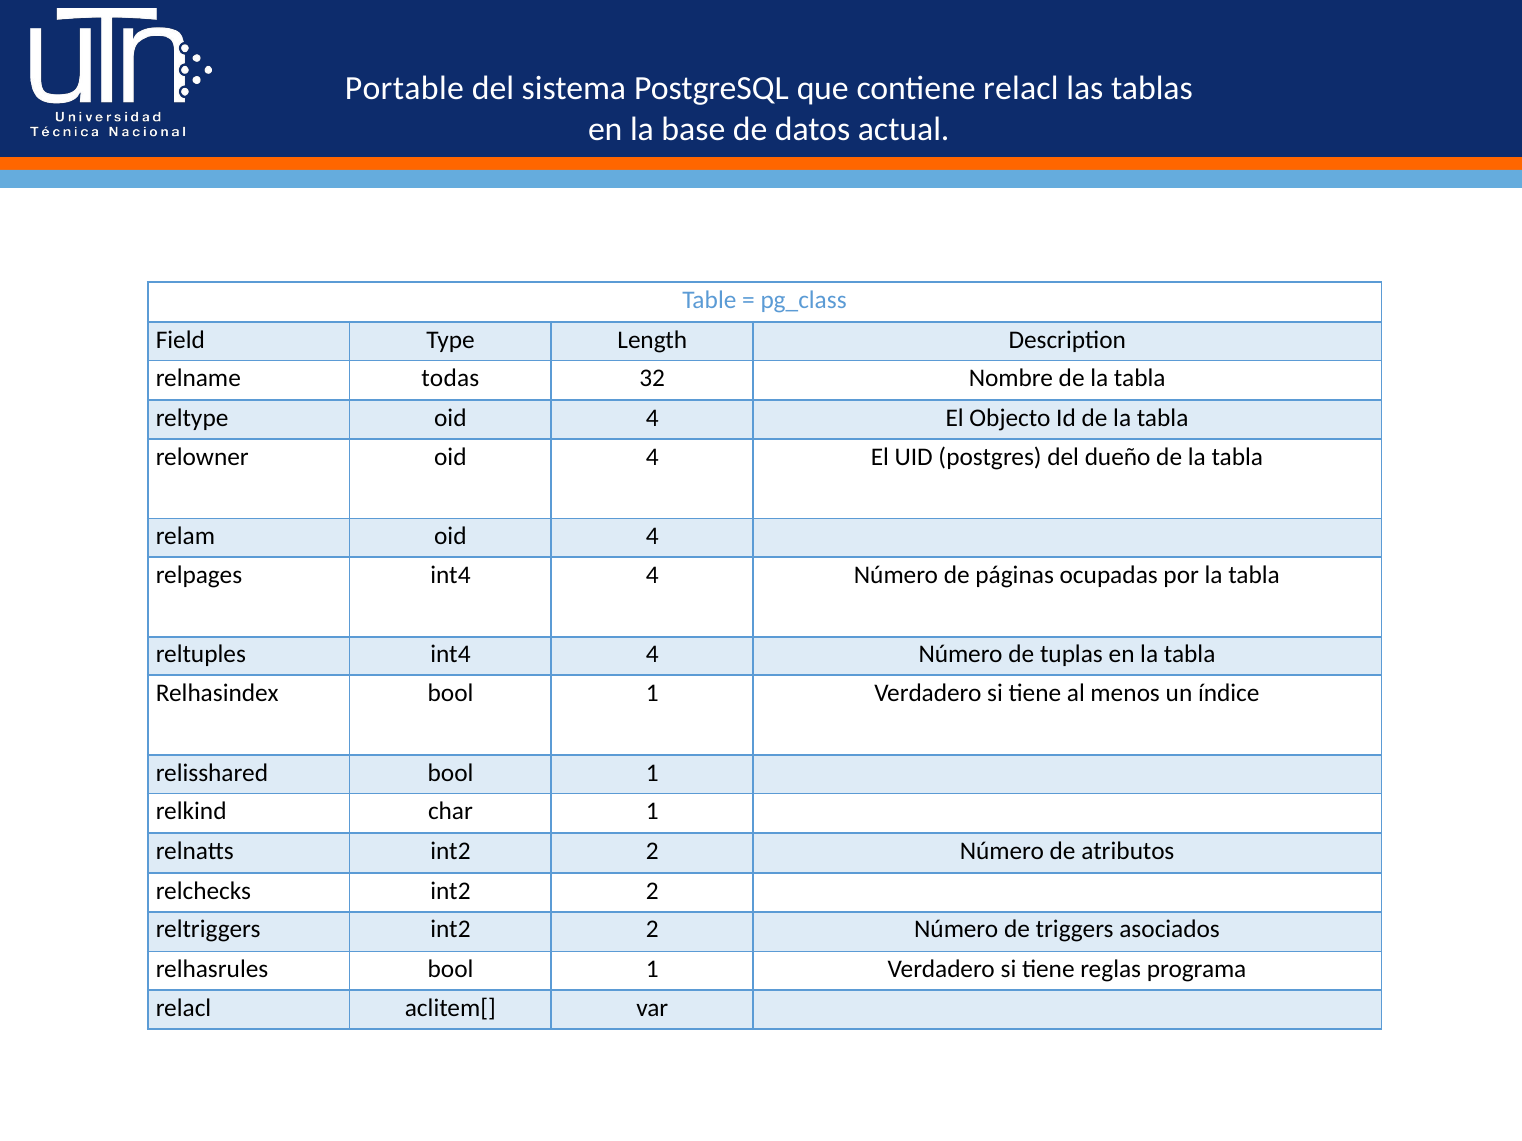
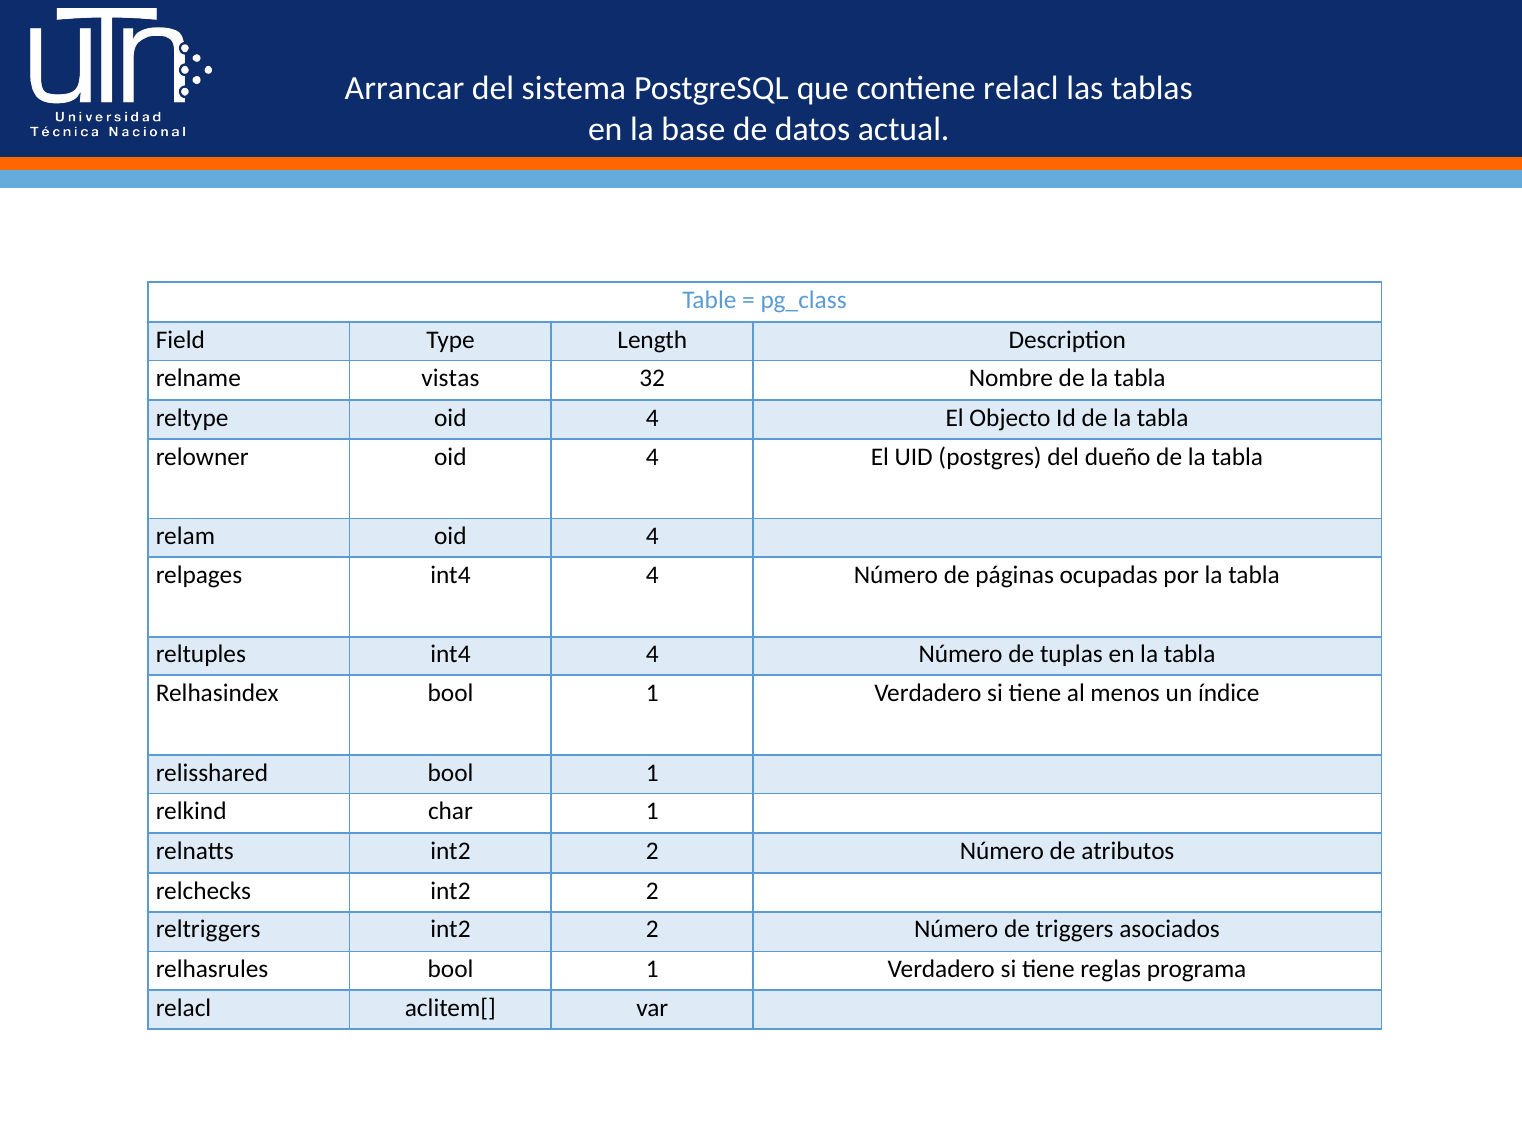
Portable: Portable -> Arrancar (405, 88)
todas: todas -> vistas (450, 379)
